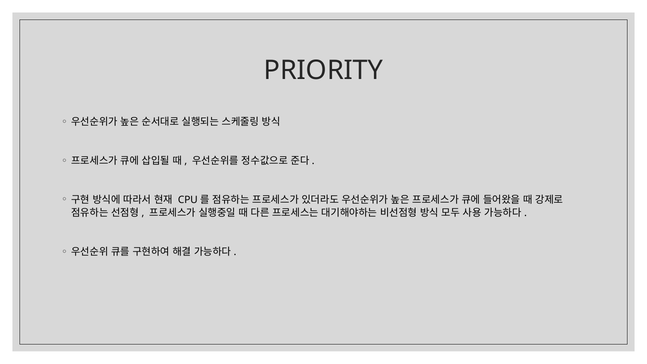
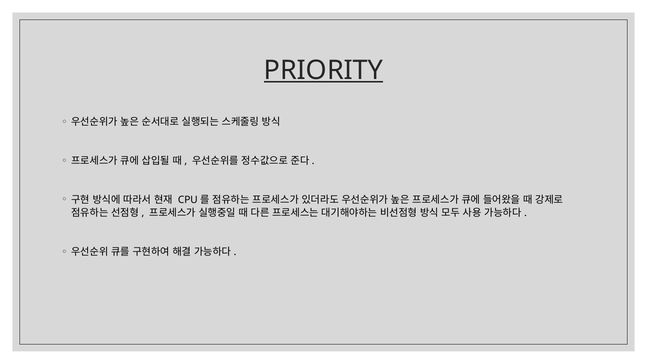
PRIORITY underline: none -> present (323, 70)
